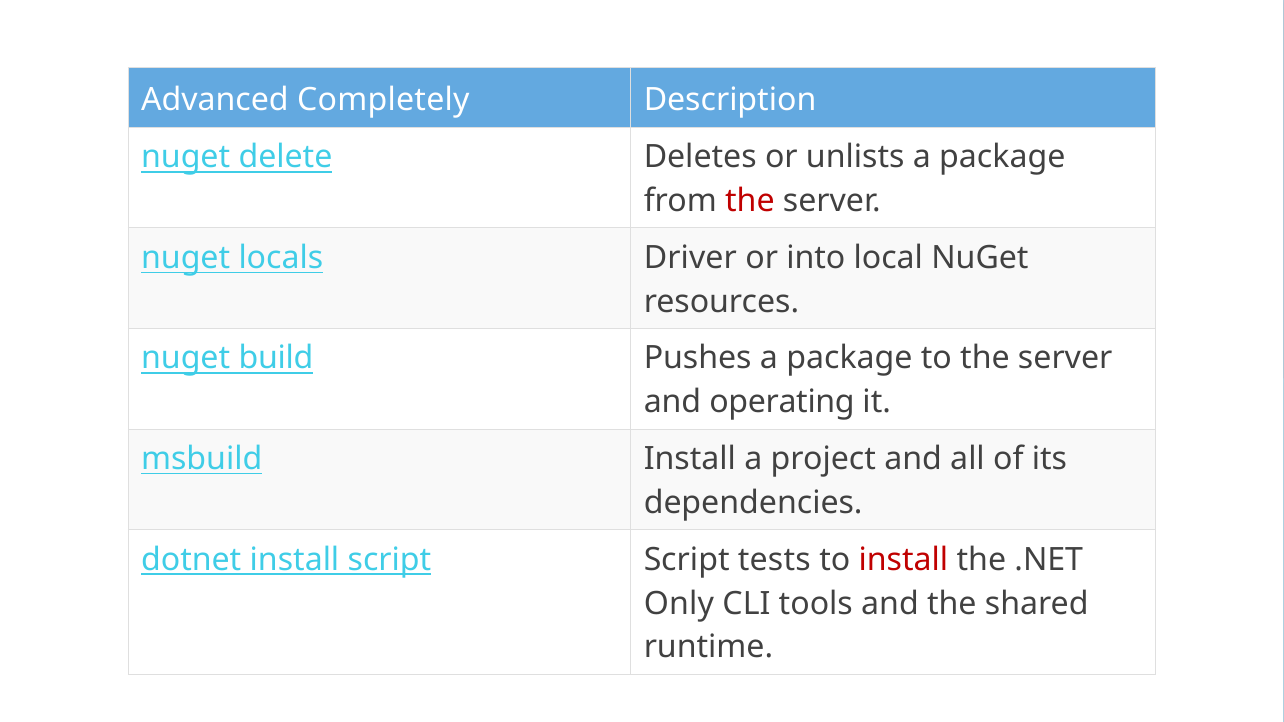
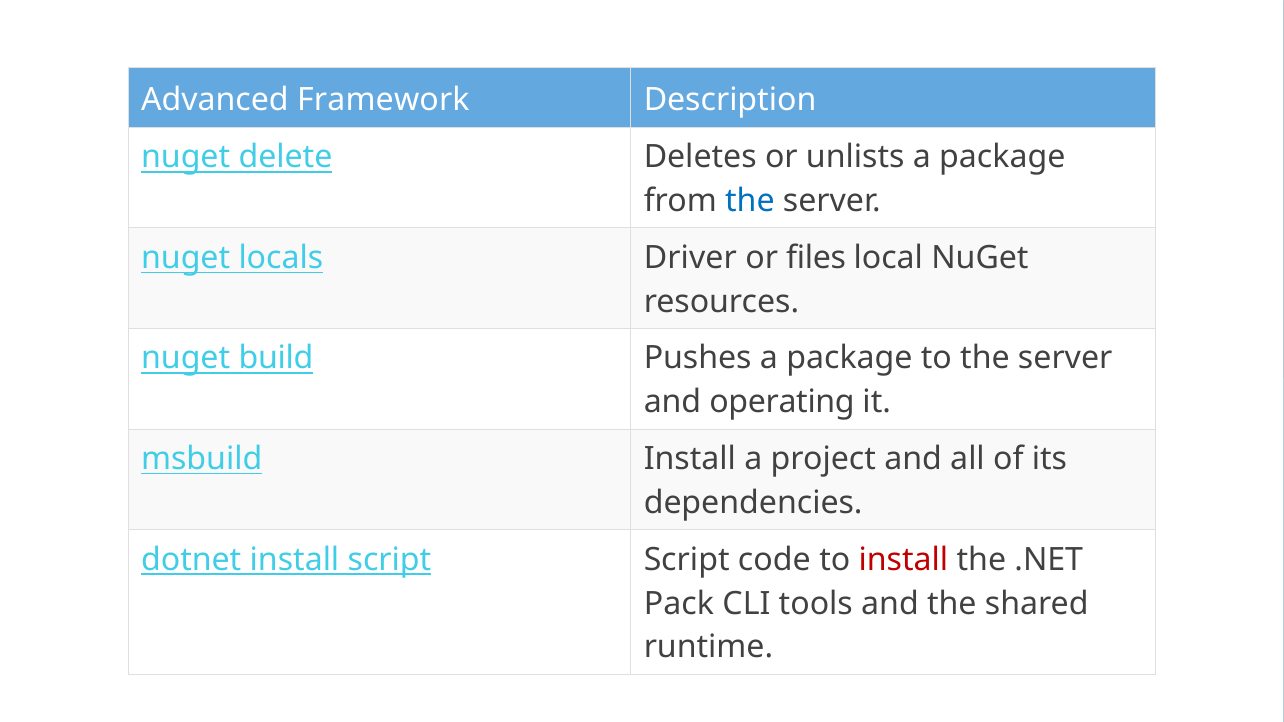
Completely: Completely -> Framework (383, 100)
the colour: red -> blue (750, 201)
into: into -> files (816, 258)
tests: tests -> code (774, 560)
Only: Only -> Pack (679, 604)
